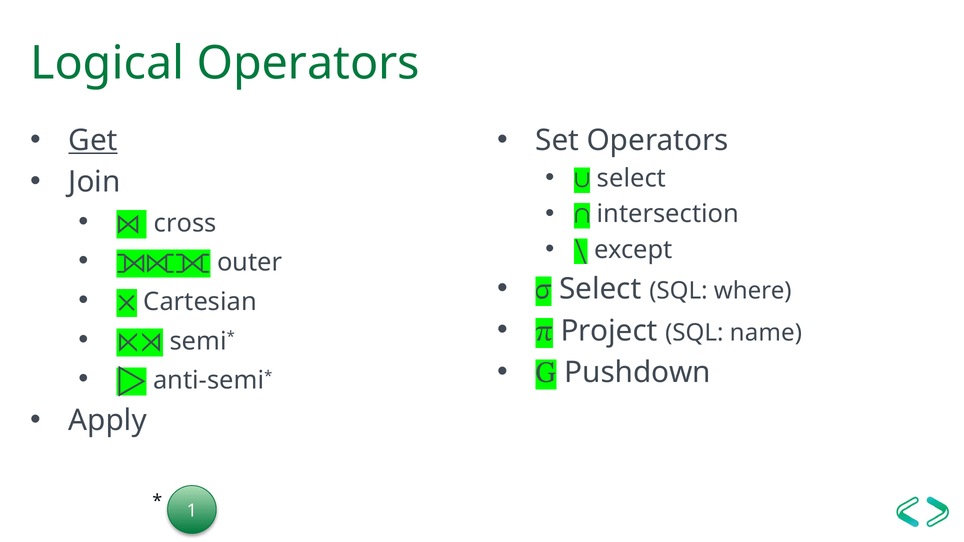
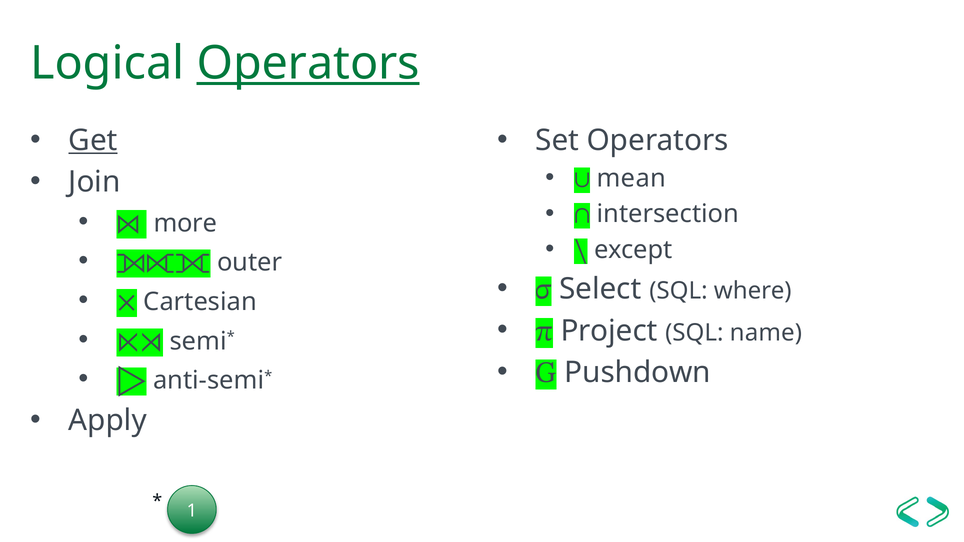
Operators underline: none -> present (308, 64)
select: select -> mean (631, 178)
cross: cross -> more (185, 223)
